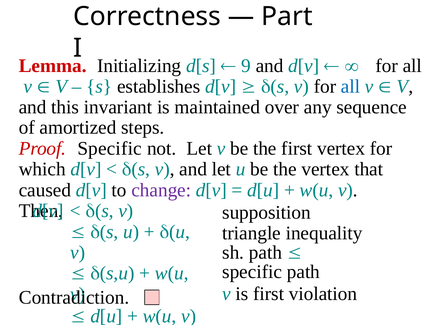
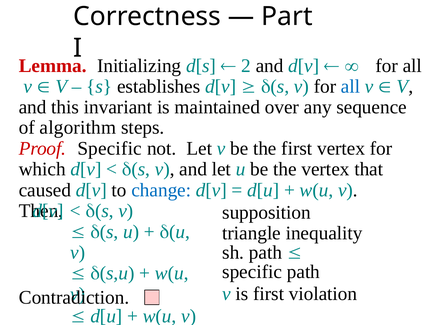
9: 9 -> 2 (246, 66)
amortized: amortized -> algorithm (78, 128)
change colour: purple -> blue (161, 190)
